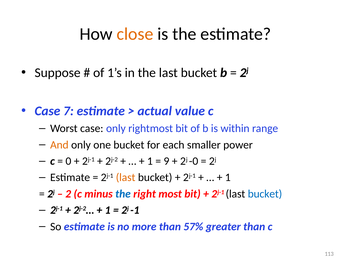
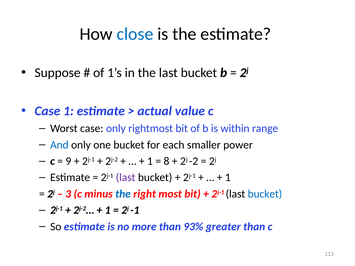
close colour: orange -> blue (135, 34)
Case 7: 7 -> 1 (68, 111)
And colour: orange -> blue (59, 145)
0: 0 -> 9 (68, 161)
9: 9 -> 8 (166, 161)
-0: -0 -> -2 (194, 161)
last colour: orange -> purple (126, 178)
2: 2 -> 3 (68, 194)
57%: 57% -> 93% (193, 227)
